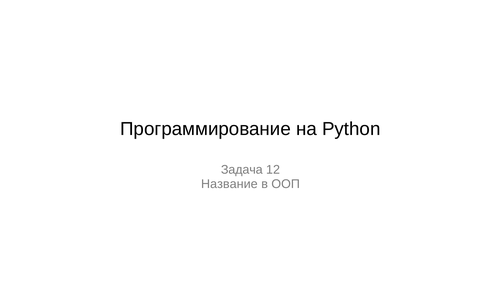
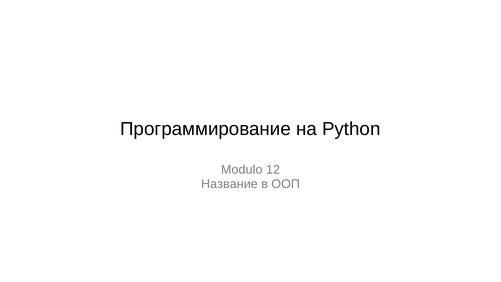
Задача: Задача -> Modulo (242, 170)
